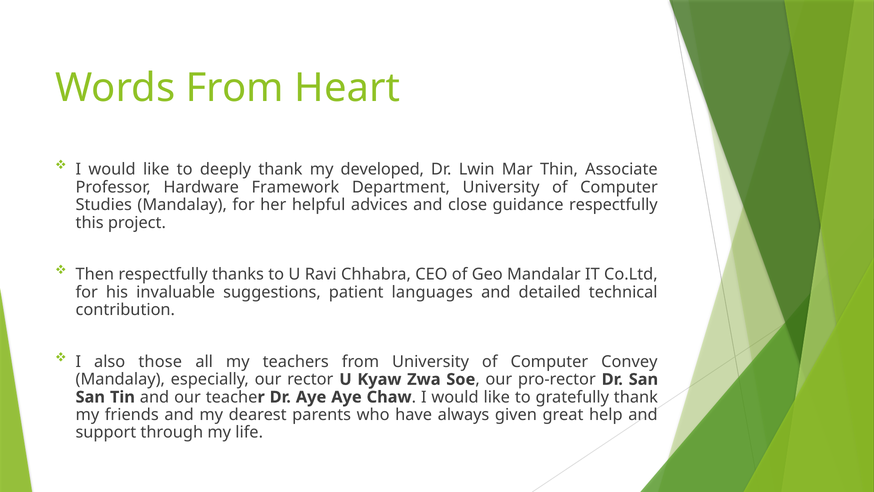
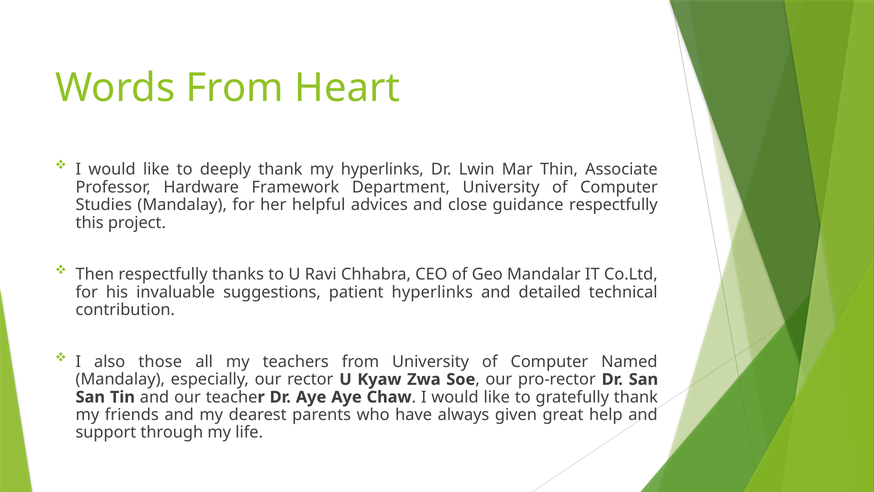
my developed: developed -> hyperlinks (382, 169)
patient languages: languages -> hyperlinks (432, 292)
Convey: Convey -> Named (629, 361)
